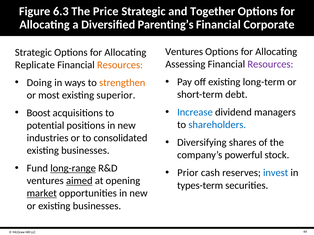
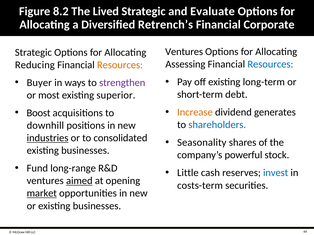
6.3: 6.3 -> 8.2 (61, 11)
Price: Price -> Lived (106, 11)
Together: Together -> Evaluate (213, 11)
Parenting’s: Parenting’s -> Retrench’s (165, 25)
Resources colour: purple -> blue (270, 64)
Replicate: Replicate -> Reducing (35, 65)
Doing: Doing -> Buyer (39, 83)
strengthen colour: orange -> purple (122, 83)
Increase colour: blue -> orange (195, 112)
managers: managers -> generates (275, 112)
potential: potential -> downhill (45, 126)
industries underline: none -> present (48, 138)
Diversifying: Diversifying -> Seasonality (202, 143)
long-range underline: present -> none (73, 169)
Prior: Prior -> Little (188, 173)
types-term: types-term -> costs-term (200, 186)
